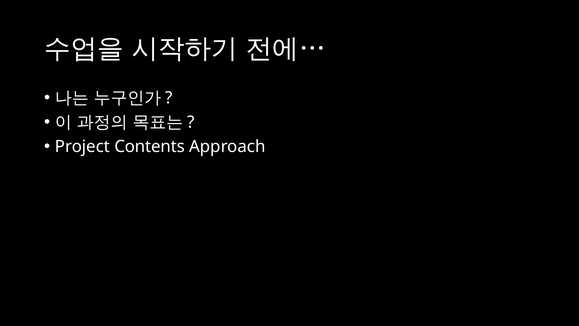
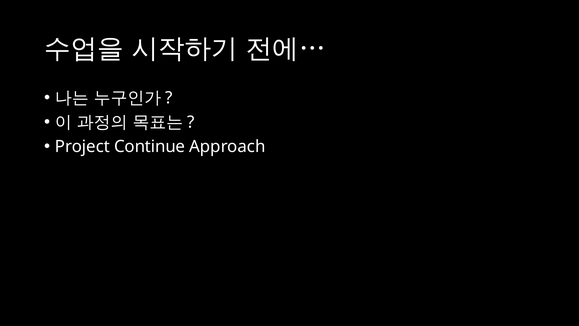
Contents: Contents -> Continue (150, 146)
